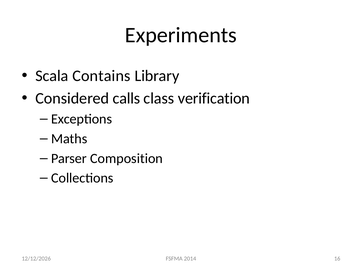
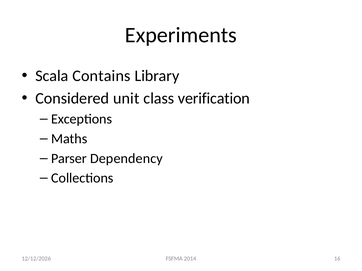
calls: calls -> unit (126, 98)
Composition: Composition -> Dependency (126, 159)
